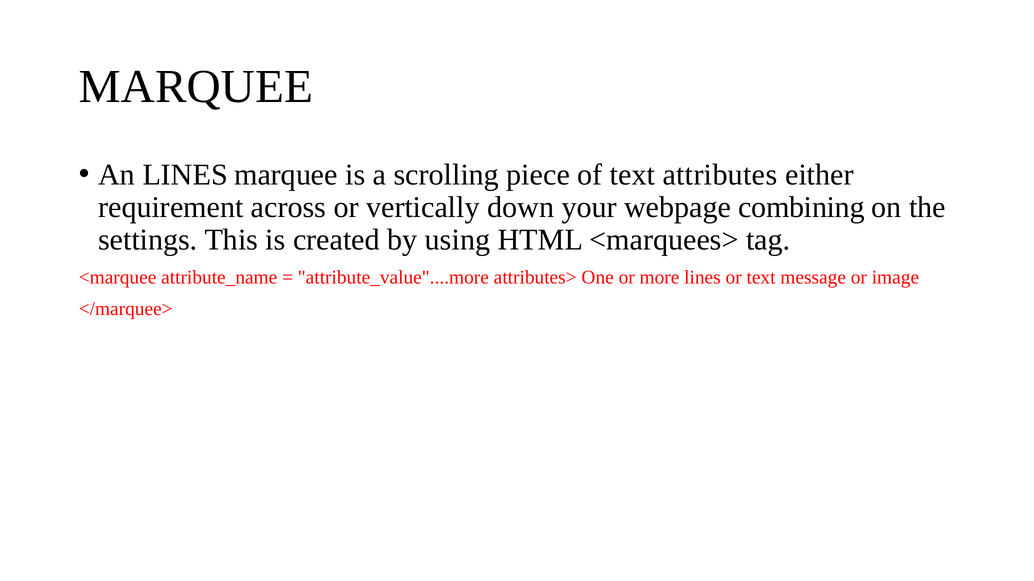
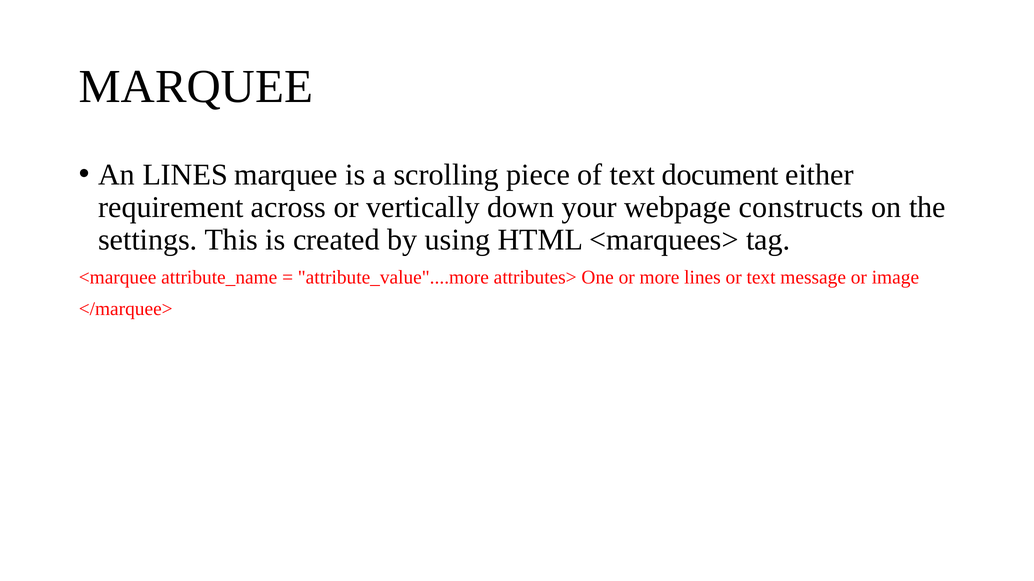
attributes: attributes -> document (720, 175)
combining: combining -> constructs (801, 207)
